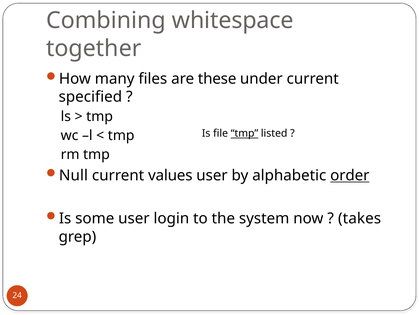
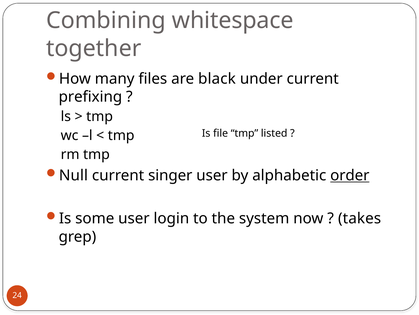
these: these -> black (217, 79)
specified: specified -> prefixing (90, 97)
tmp underline: present -> none (245, 133)
values: values -> singer (170, 175)
